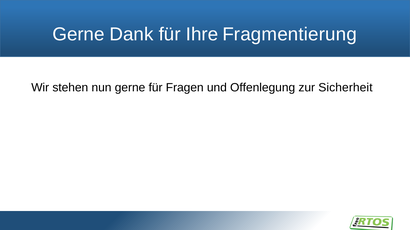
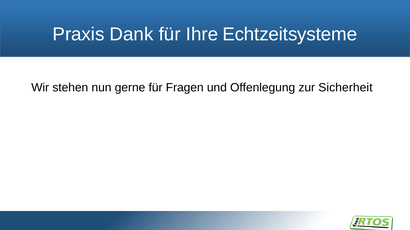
Gerne: Gerne -> Praxis (79, 34)
Fragmentierung: Fragmentierung -> Echtzeitsysteme (290, 34)
